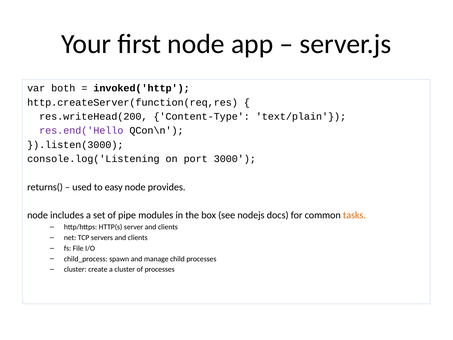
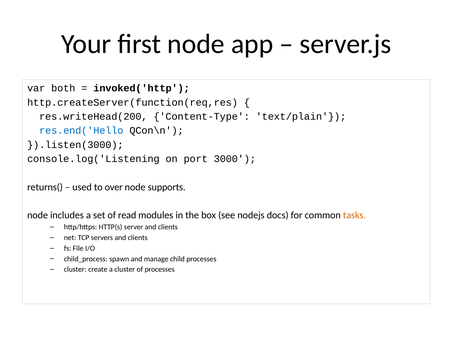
res.end('Hello colour: purple -> blue (81, 131)
easy: easy -> over (114, 187)
provides: provides -> supports (167, 187)
pipe: pipe -> read (127, 215)
